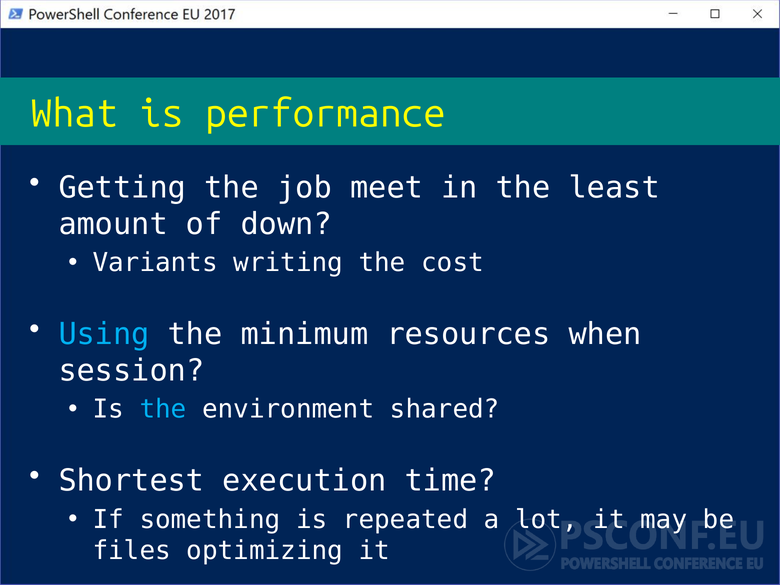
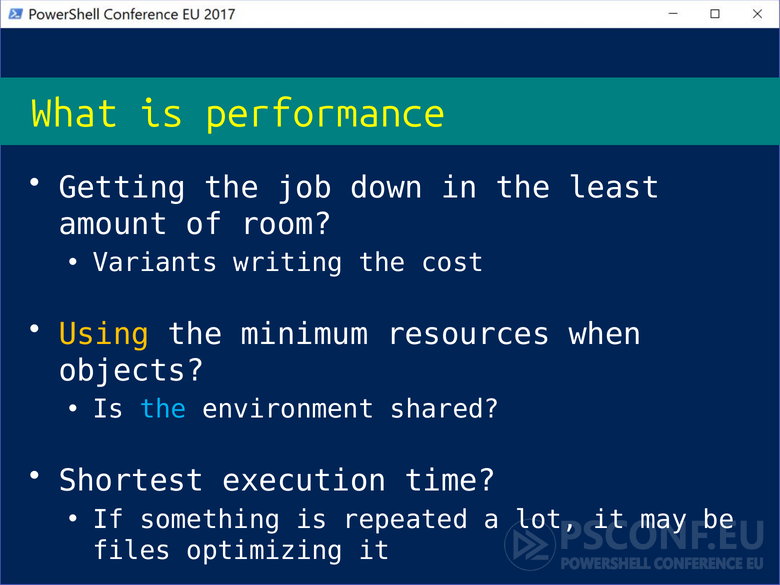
meet: meet -> down (387, 188)
down: down -> room (286, 224)
Using colour: light blue -> yellow (104, 334)
session: session -> objects (131, 371)
